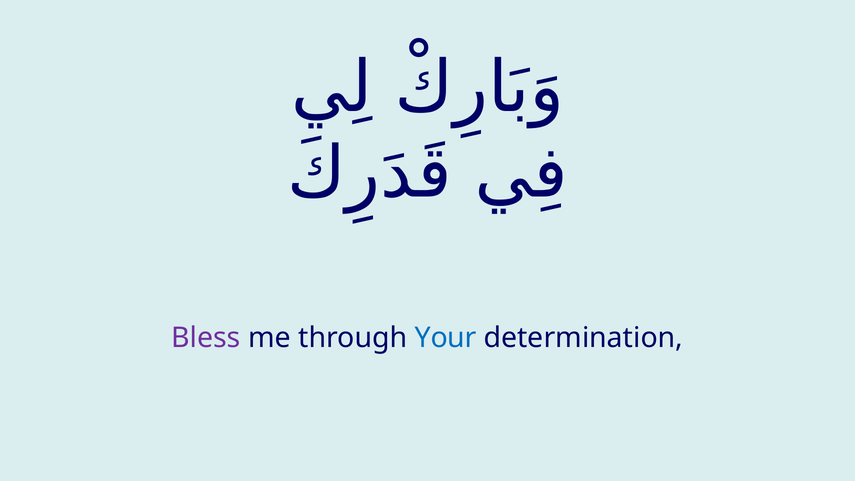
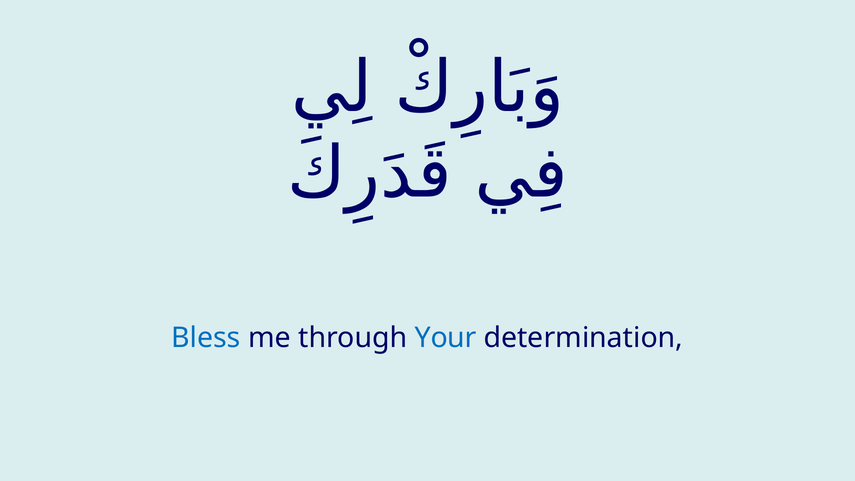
Bless colour: purple -> blue (206, 338)
